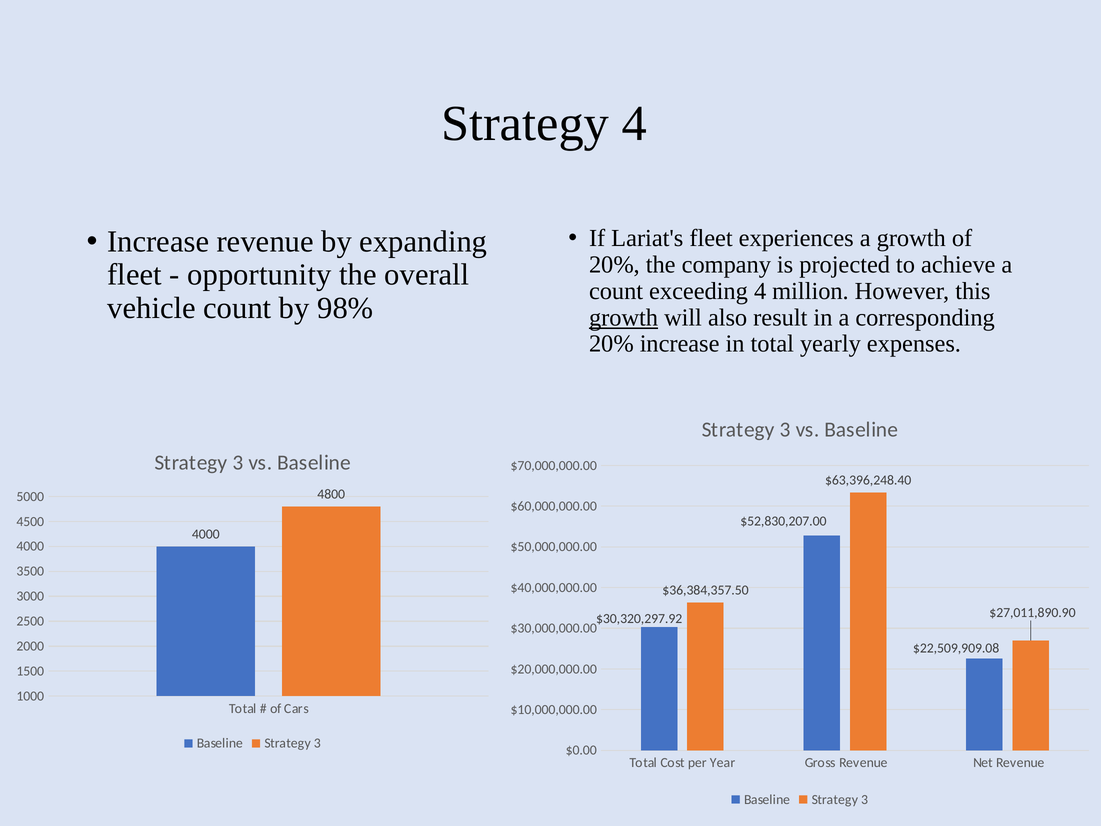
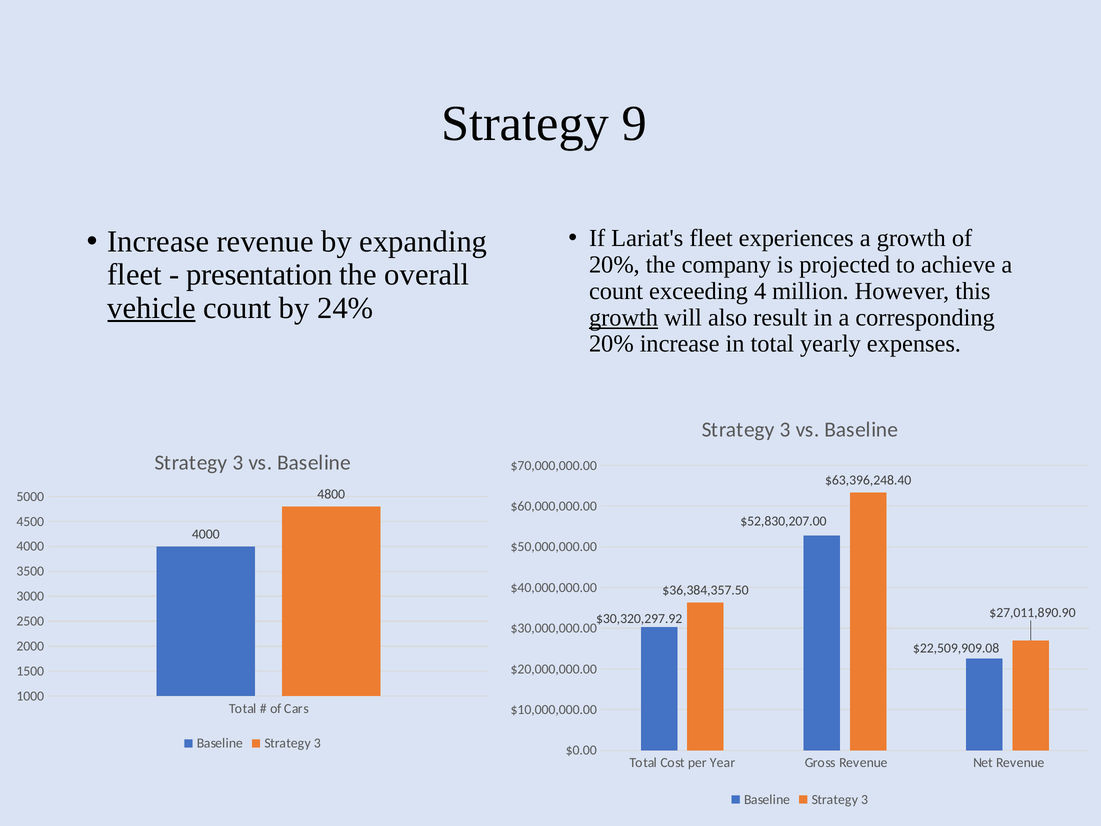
Strategy 4: 4 -> 9 (634, 123)
opportunity: opportunity -> presentation (260, 275)
vehicle underline: none -> present (151, 308)
98%: 98% -> 24% (345, 308)
